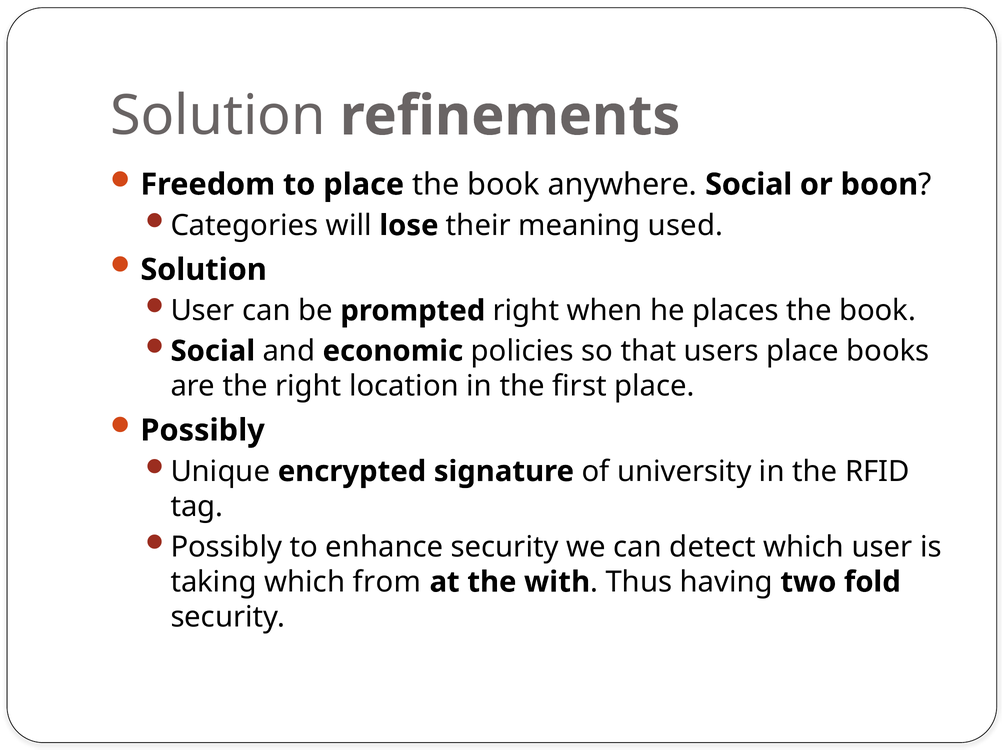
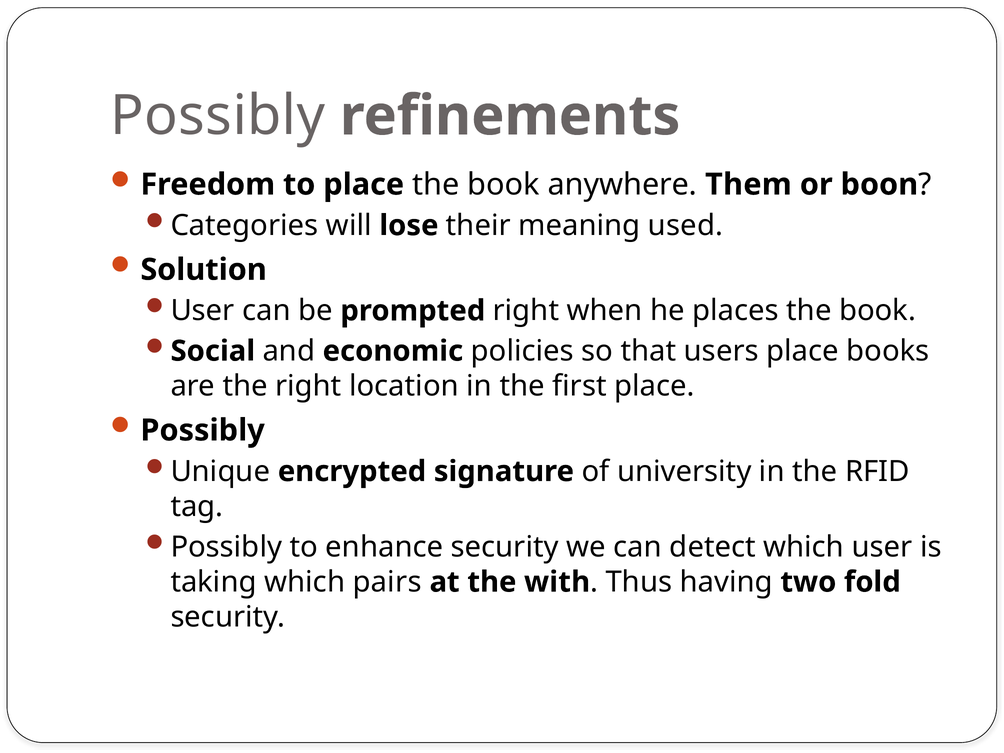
Solution: Solution -> Possibly (218, 116)
anywhere Social: Social -> Them (748, 184)
from: from -> pairs (387, 582)
